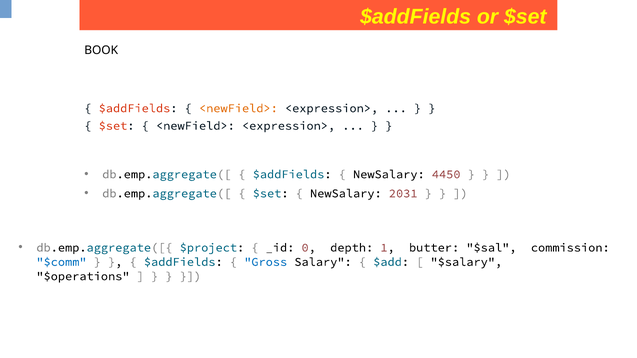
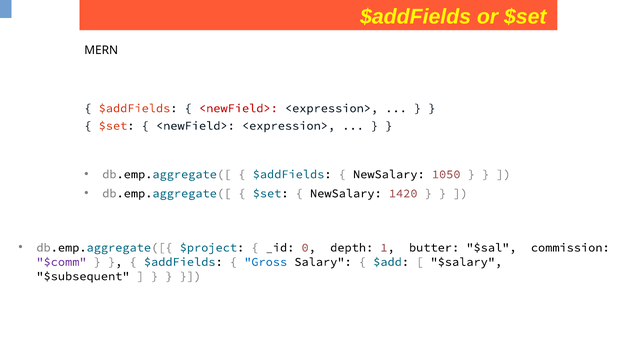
BOOK: BOOK -> MERN (101, 50)
<newField> colour: orange -> red (238, 108)
4450: 4450 -> 1050 (446, 174)
2031: 2031 -> 1420 (403, 194)
$comm colour: blue -> purple (61, 262)
$operations: $operations -> $subsequent (83, 276)
